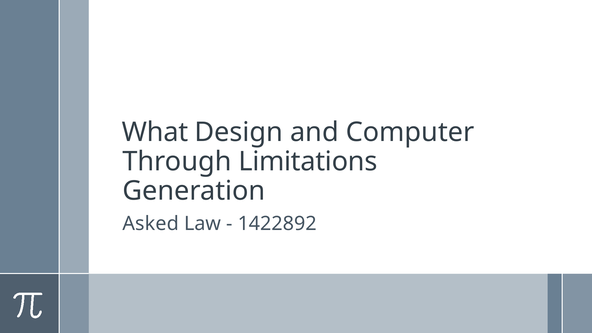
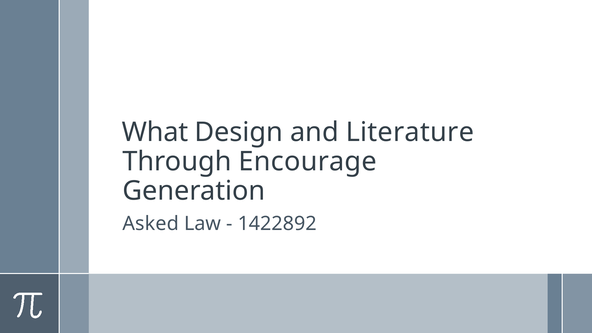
Computer: Computer -> Literature (410, 132)
Limitations: Limitations -> Encourage (308, 162)
